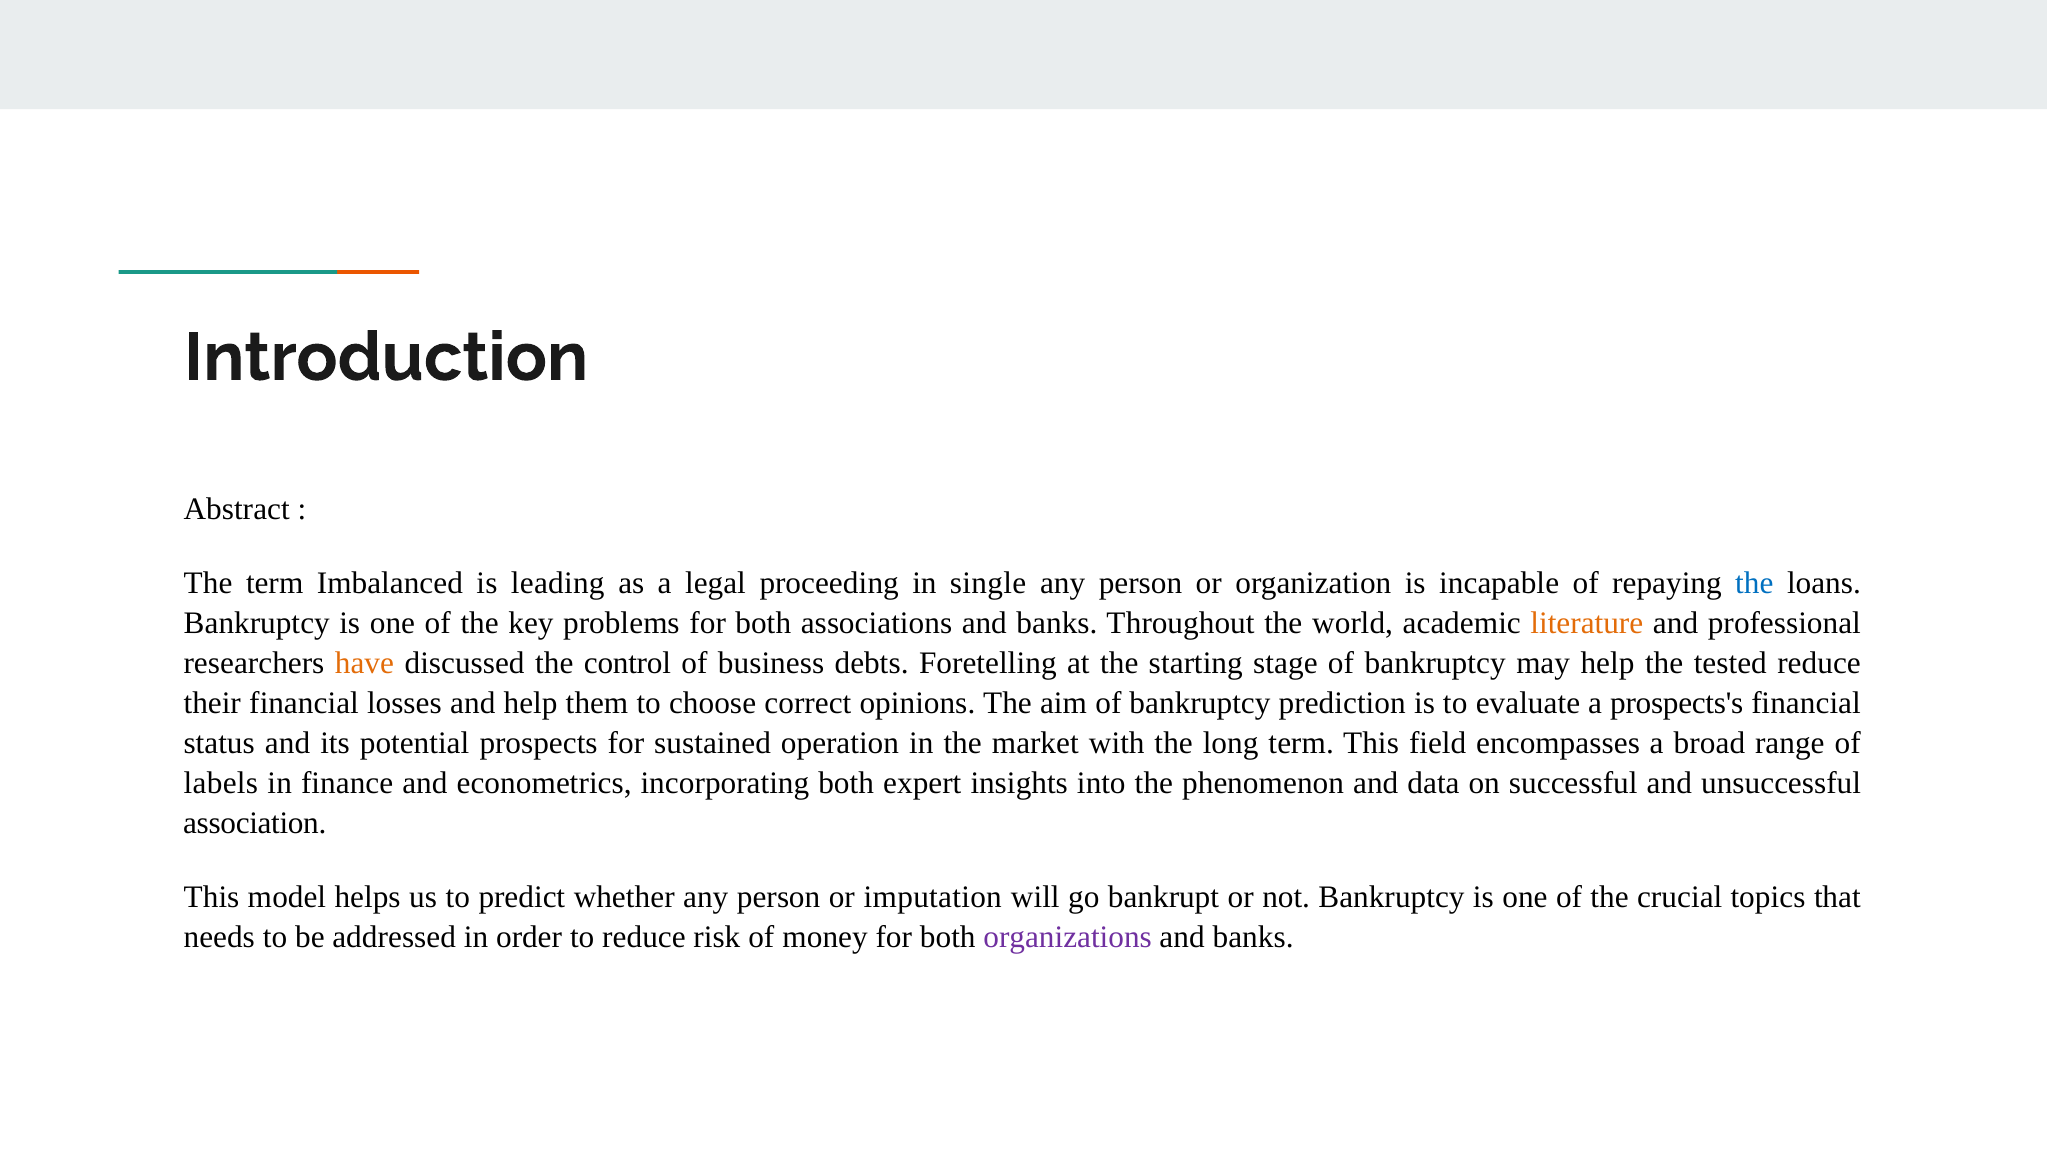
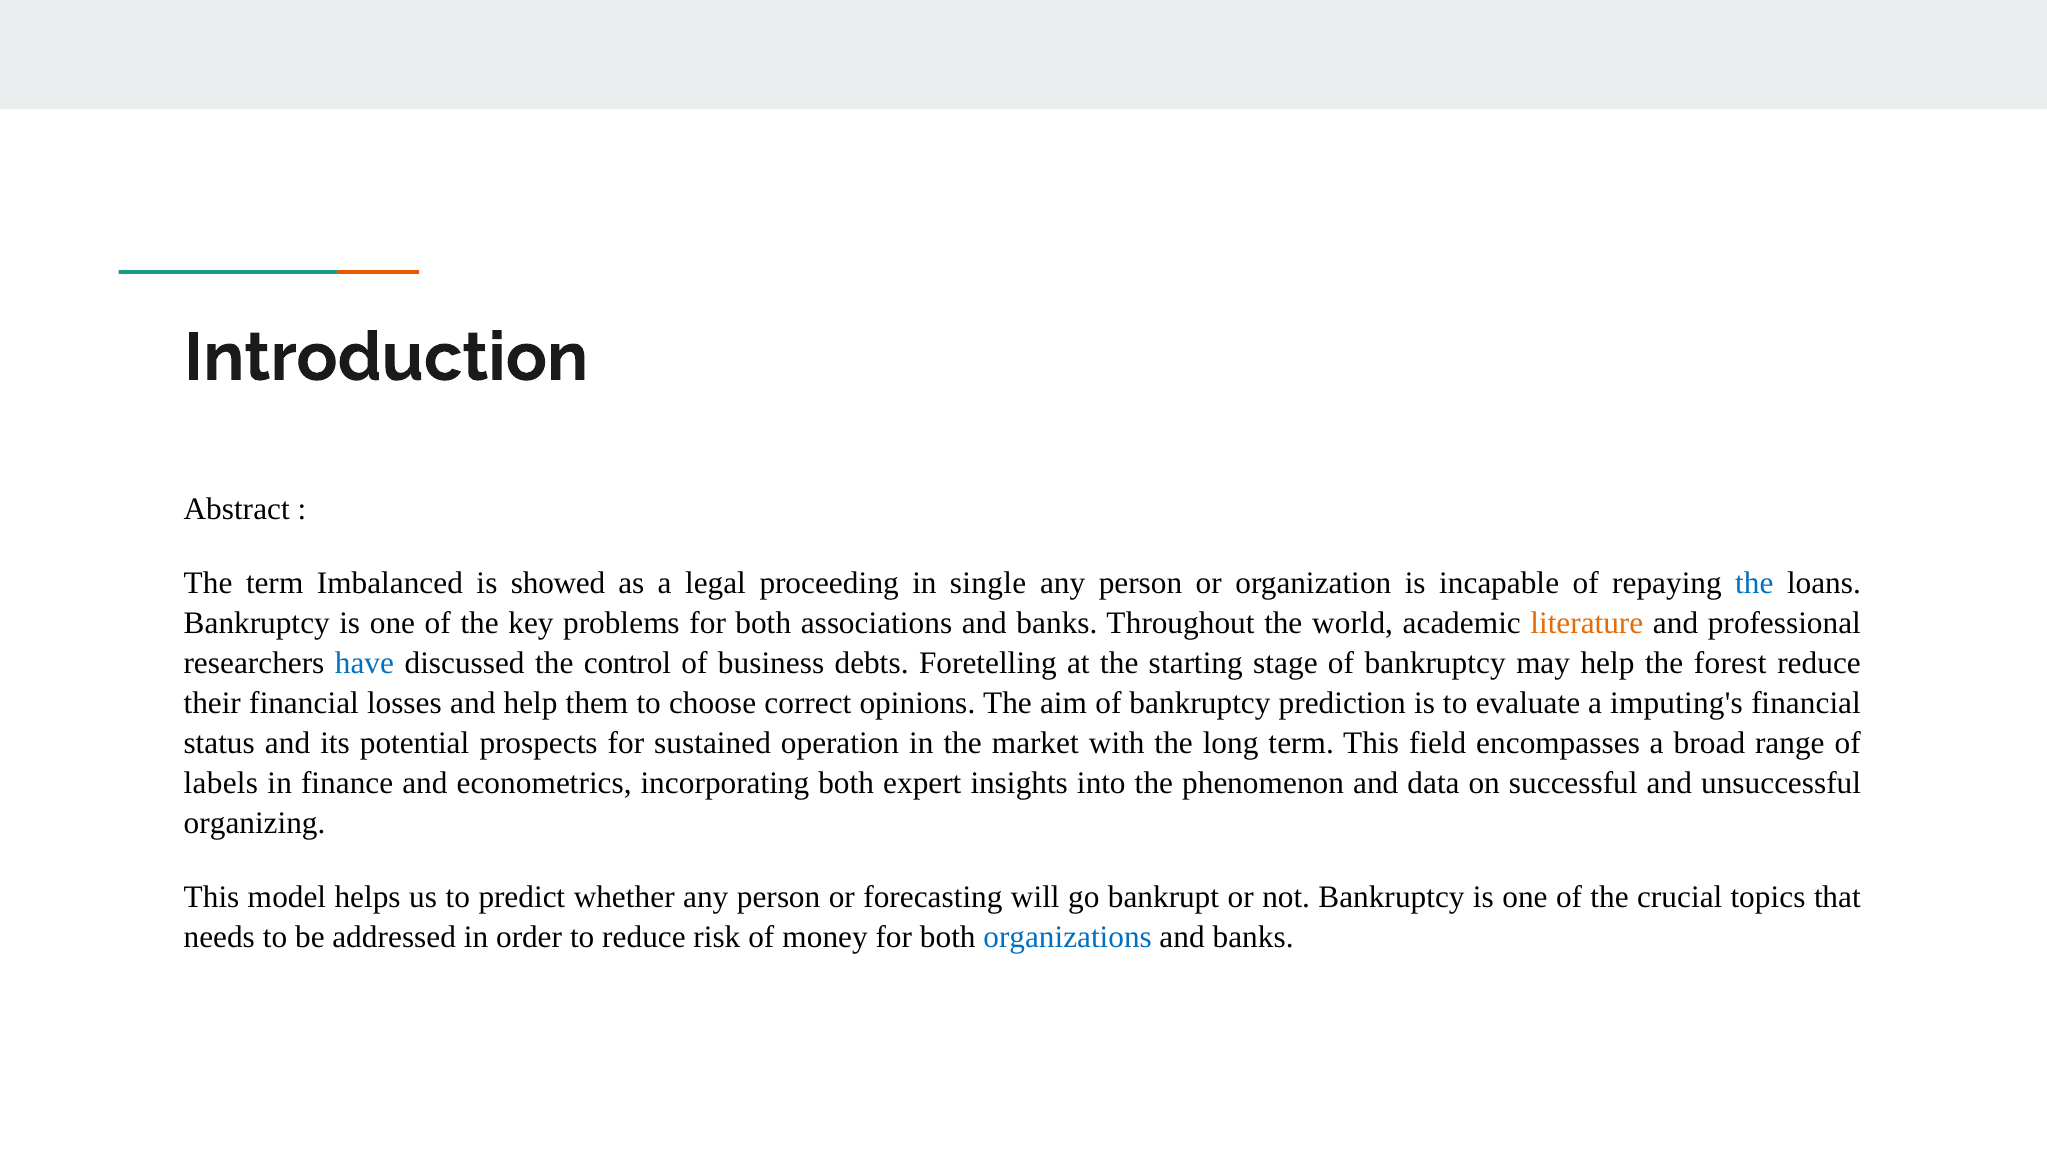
leading: leading -> showed (558, 583)
have colour: orange -> blue (364, 663)
tested: tested -> forest (1730, 663)
prospects's: prospects's -> imputing's (1677, 703)
association: association -> organizing (255, 823)
imputation: imputation -> forecasting (933, 897)
organizations colour: purple -> blue (1068, 937)
